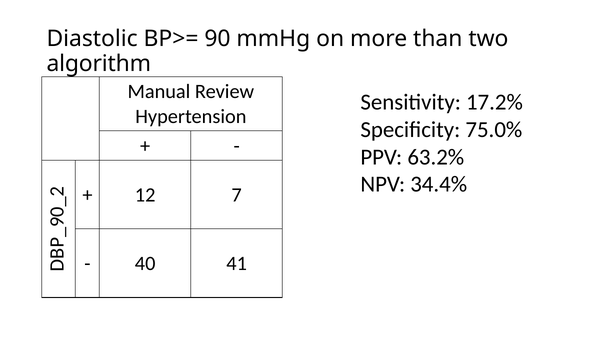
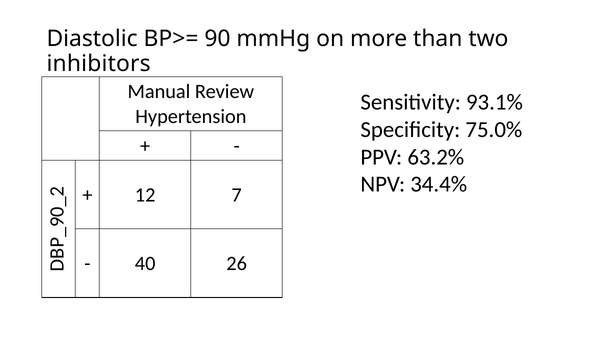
algorithm: algorithm -> inhibitors (99, 64)
17.2%: 17.2% -> 93.1% (494, 102)
41: 41 -> 26 (237, 264)
